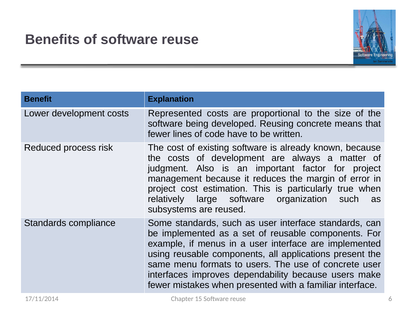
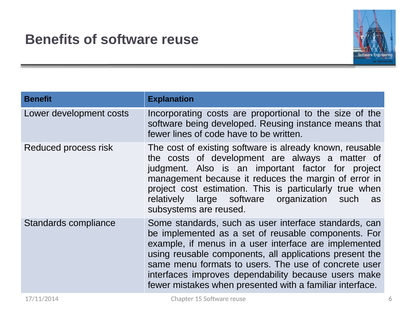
Represented: Represented -> Incorporating (175, 113)
Reusing concrete: concrete -> instance (314, 124)
known because: because -> reusable (363, 148)
